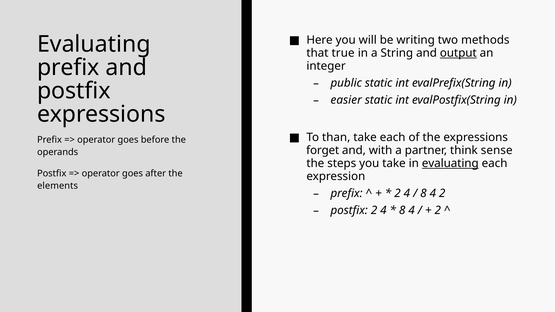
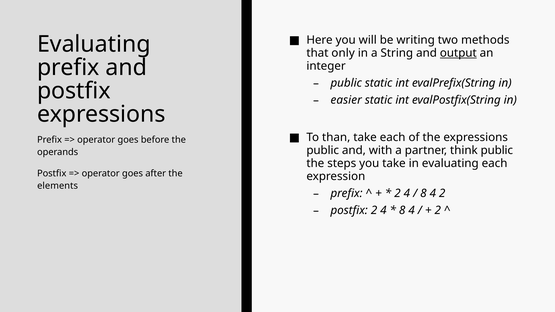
true: true -> only (343, 53)
forget: forget -> public (323, 150)
think sense: sense -> public (497, 150)
evaluating underline: present -> none (450, 163)
